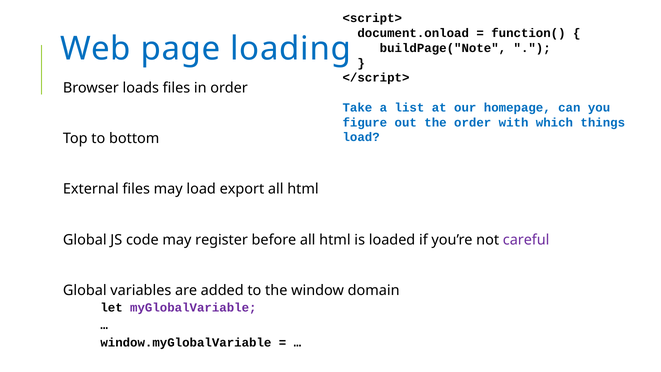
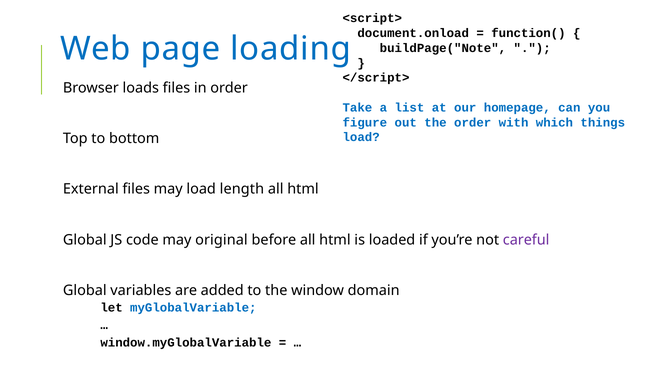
export: export -> length (242, 189)
register: register -> original (221, 240)
myGlobalVariable colour: purple -> blue (193, 307)
